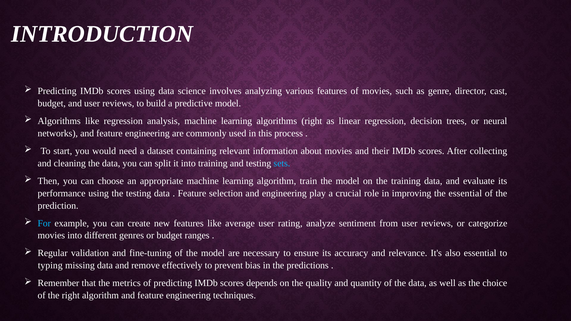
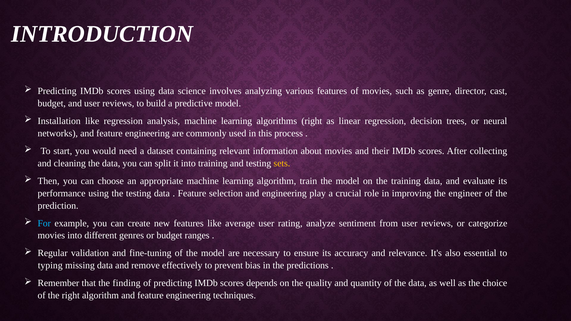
Algorithms: Algorithms -> Installation (59, 121)
sets colour: light blue -> yellow (282, 163)
the essential: essential -> engineer (465, 193)
metrics: metrics -> finding (127, 283)
